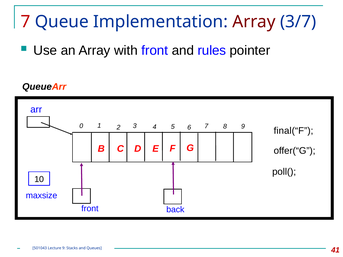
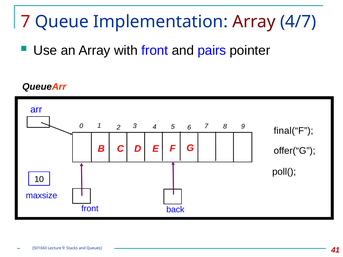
3/7: 3/7 -> 4/7 (298, 22)
rules: rules -> pairs (212, 51)
